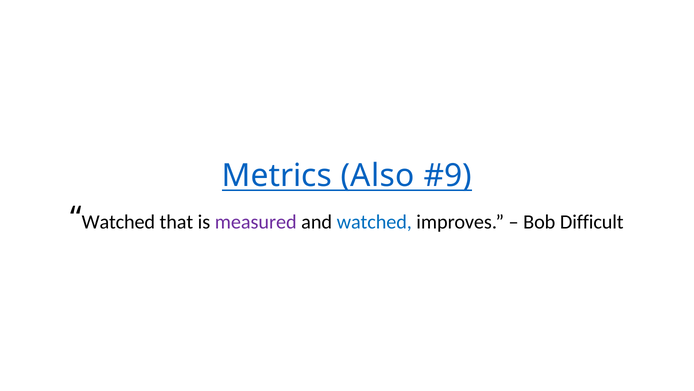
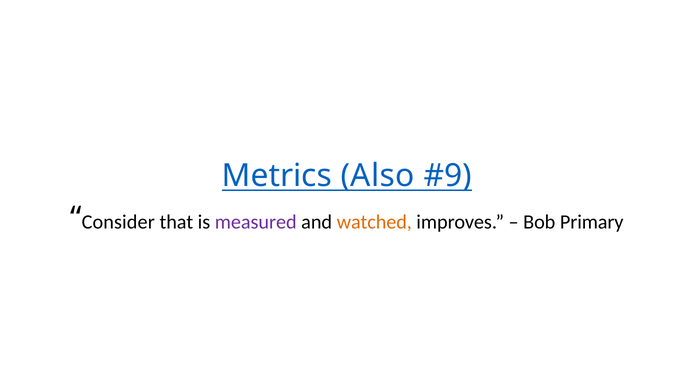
Watched: Watched -> Consider (118, 222)
watched colour: blue -> orange (374, 222)
Difficult: Difficult -> Primary (592, 222)
